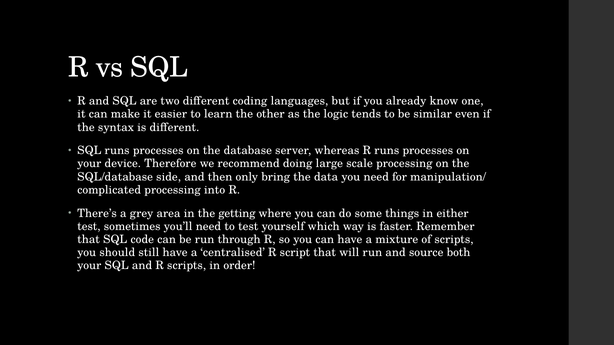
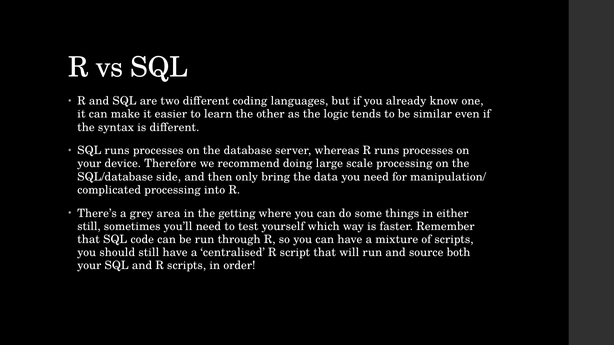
test: test -> still (89, 227)
